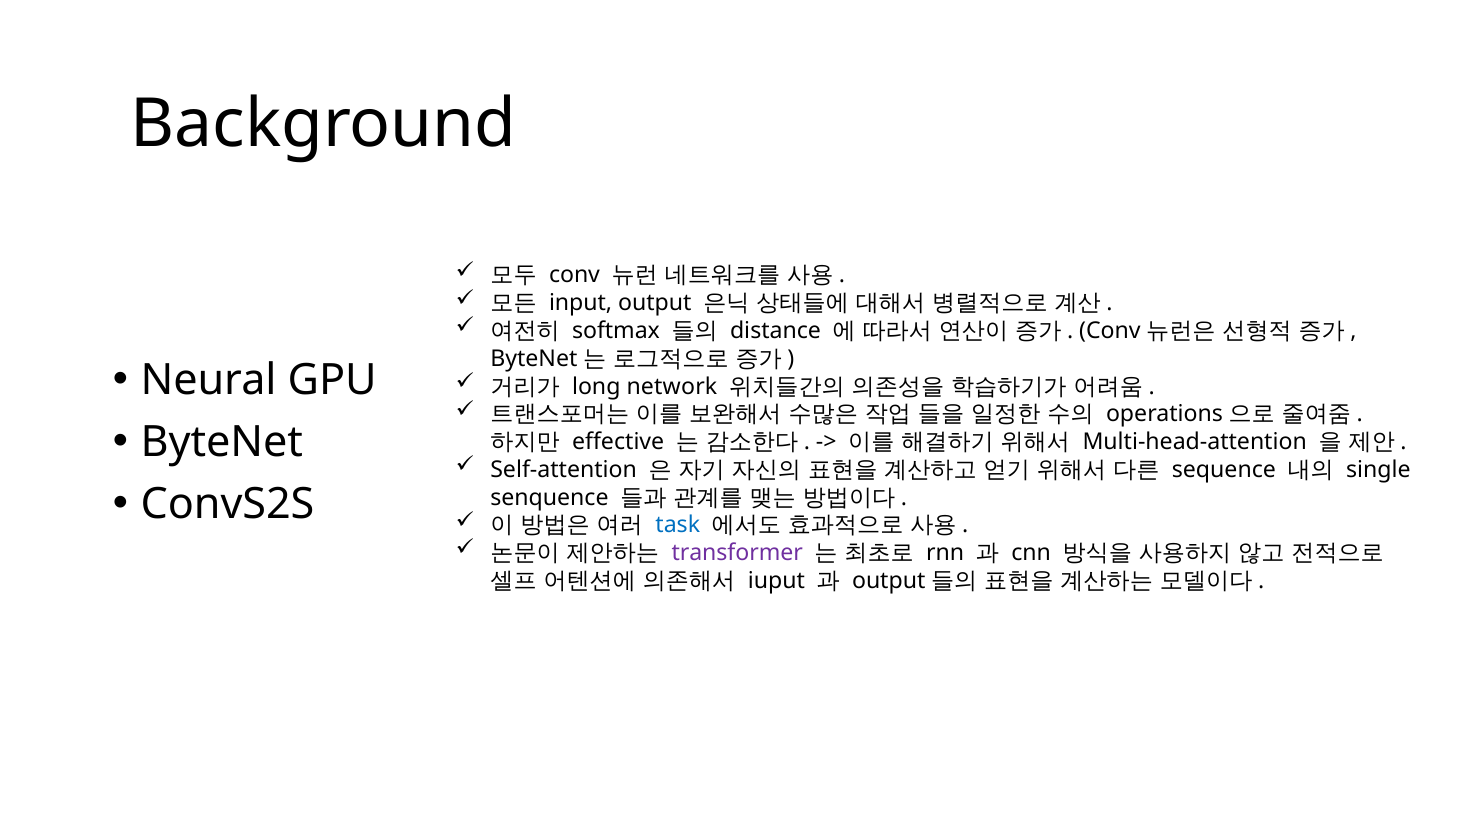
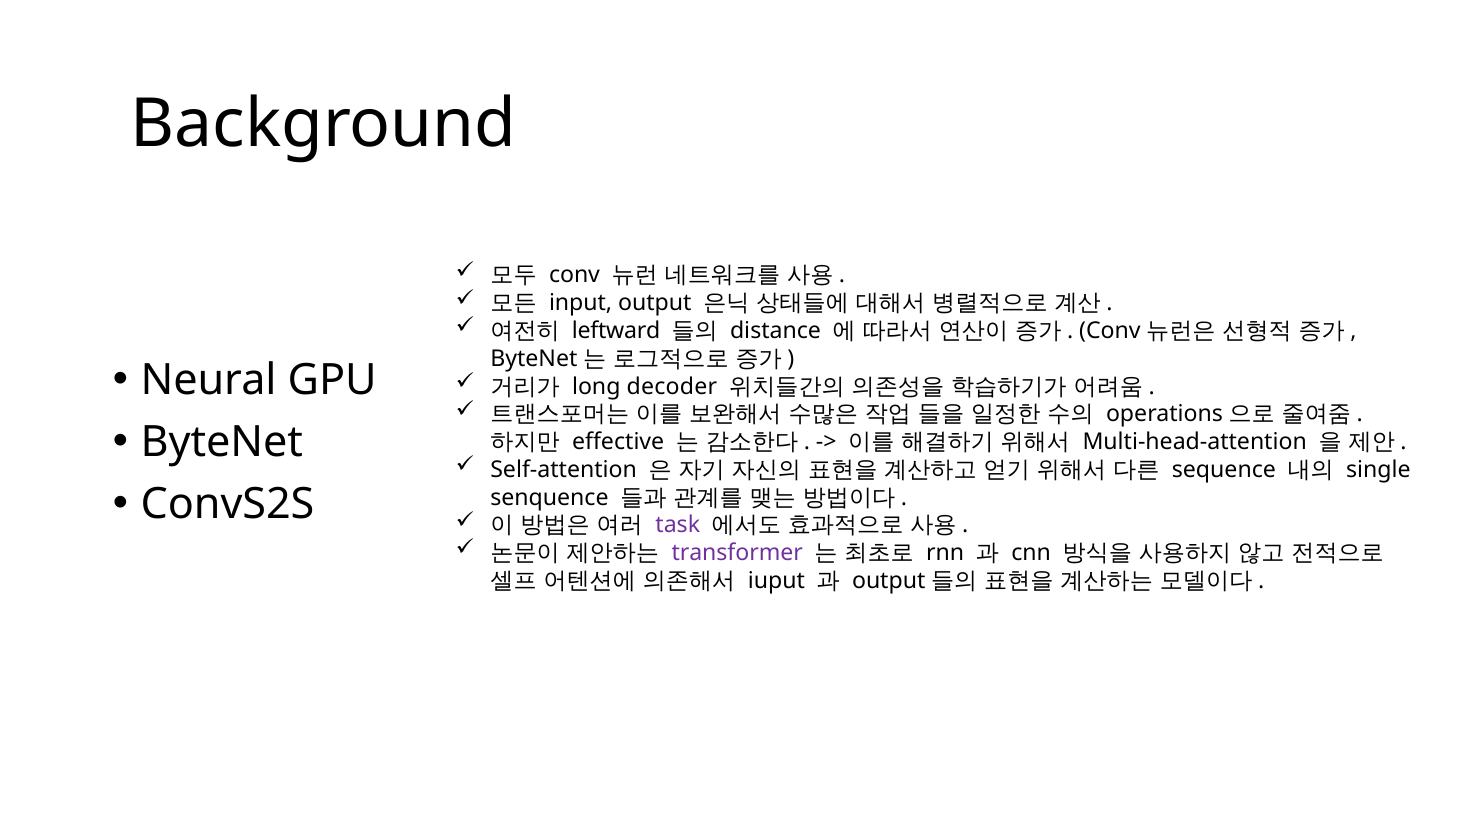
softmax: softmax -> leftward (616, 331)
network: network -> decoder (672, 386)
task colour: blue -> purple (678, 525)
